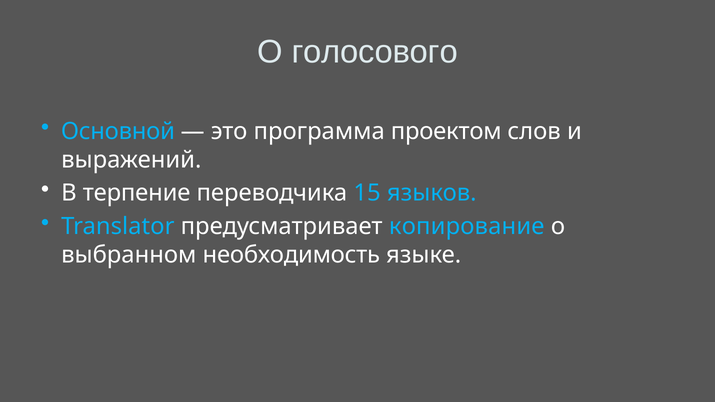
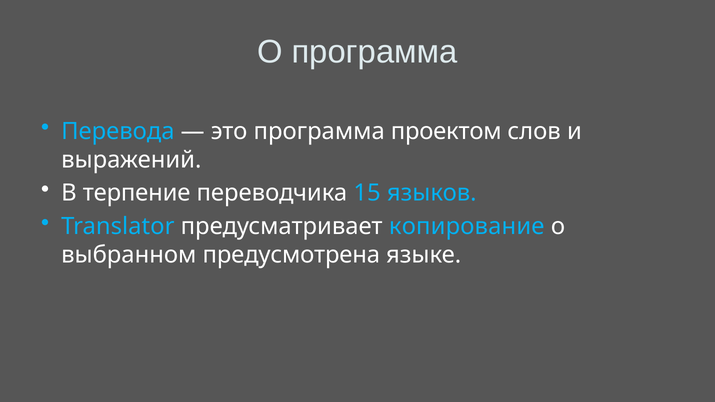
О голосового: голосового -> программа (375, 52)
Основной: Основной -> Перевода (118, 131)
необходимость: необходимость -> предусмотрена (291, 255)
